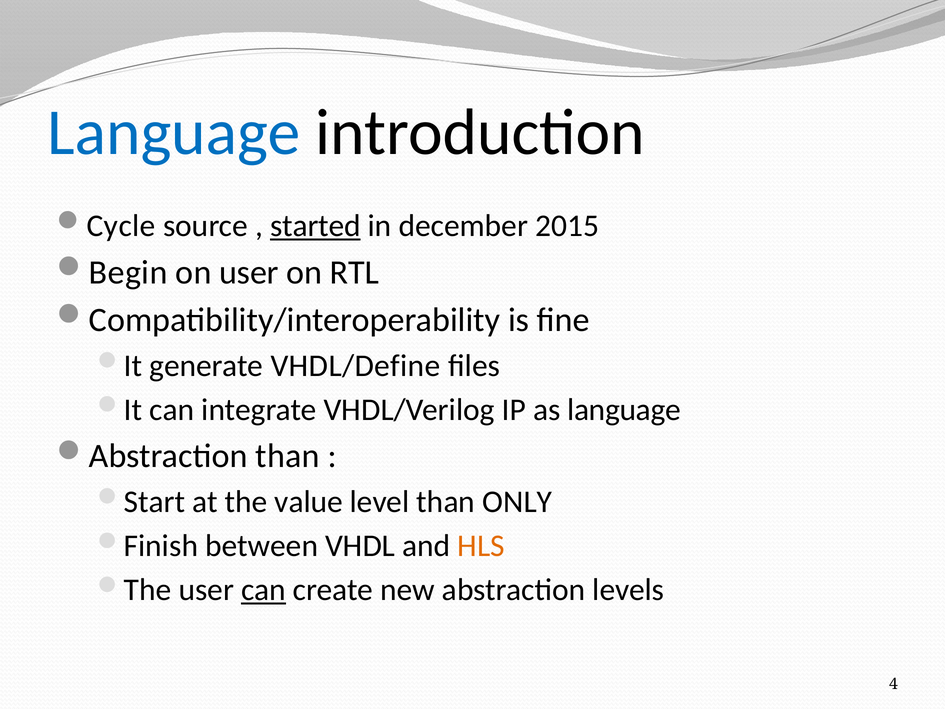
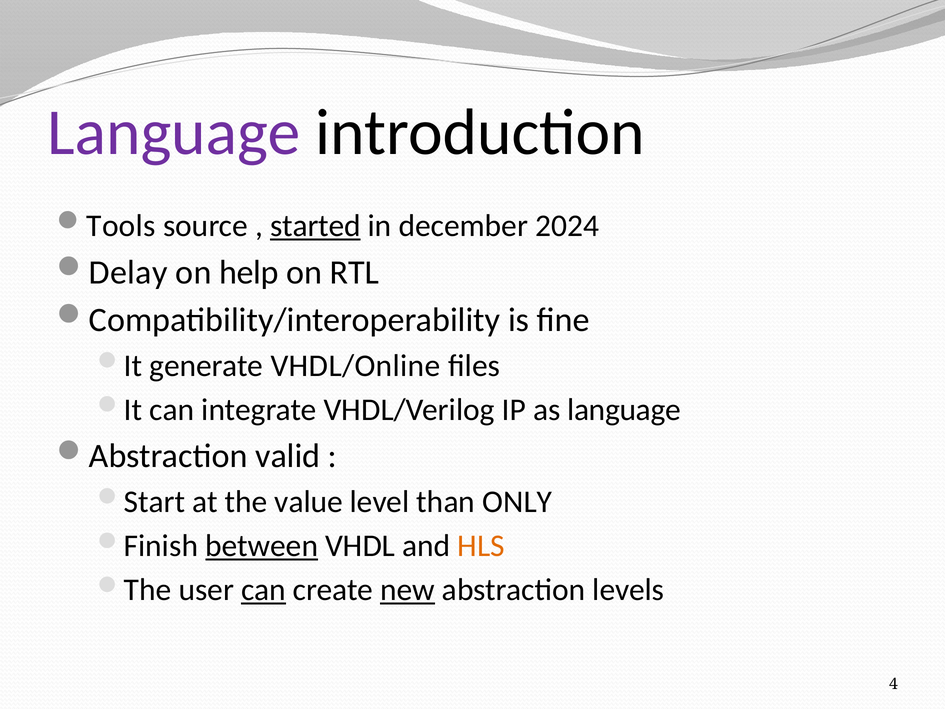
Language colour: blue -> purple (174, 133)
Cycle: Cycle -> Tools (121, 226)
2015: 2015 -> 2024 (567, 226)
Begin: Begin -> Delay (128, 272)
on user: user -> help (249, 272)
VHDL/Define: VHDL/Define -> VHDL/Online (355, 366)
Abstraction than: than -> valid (288, 456)
between underline: none -> present (262, 546)
new underline: none -> present (408, 590)
